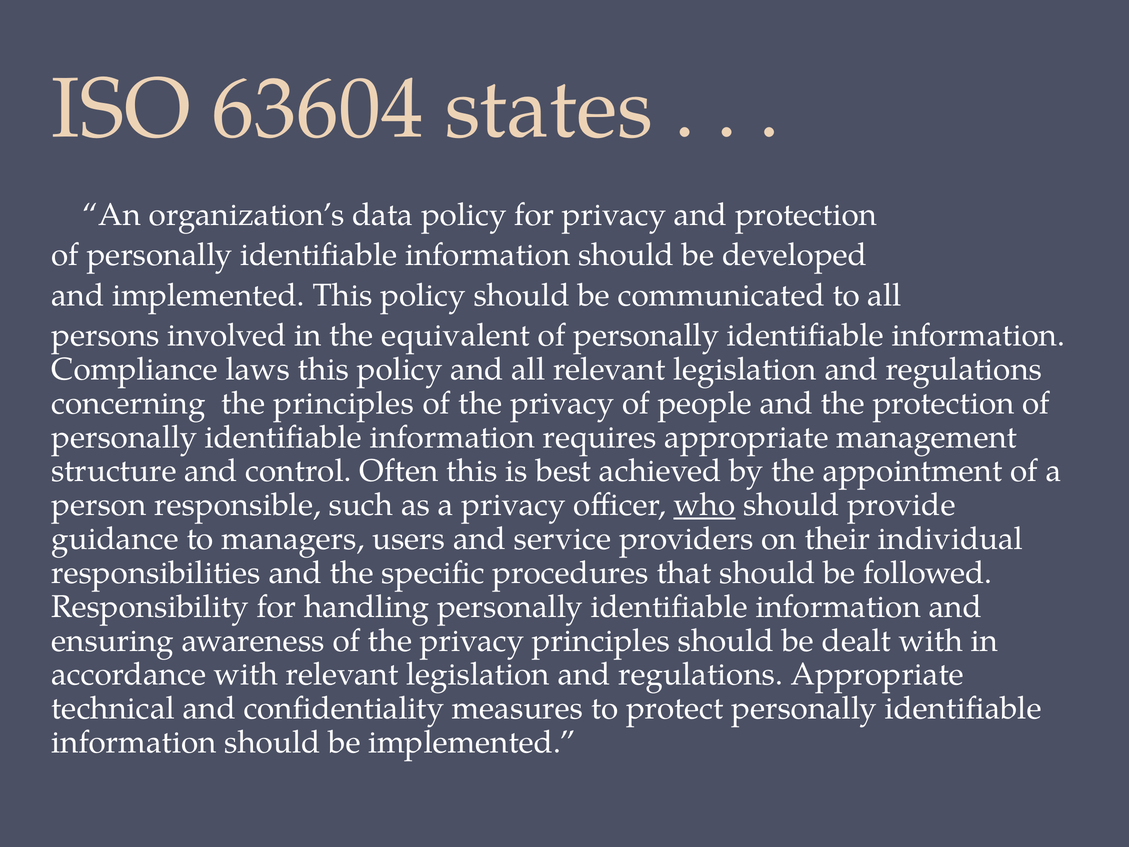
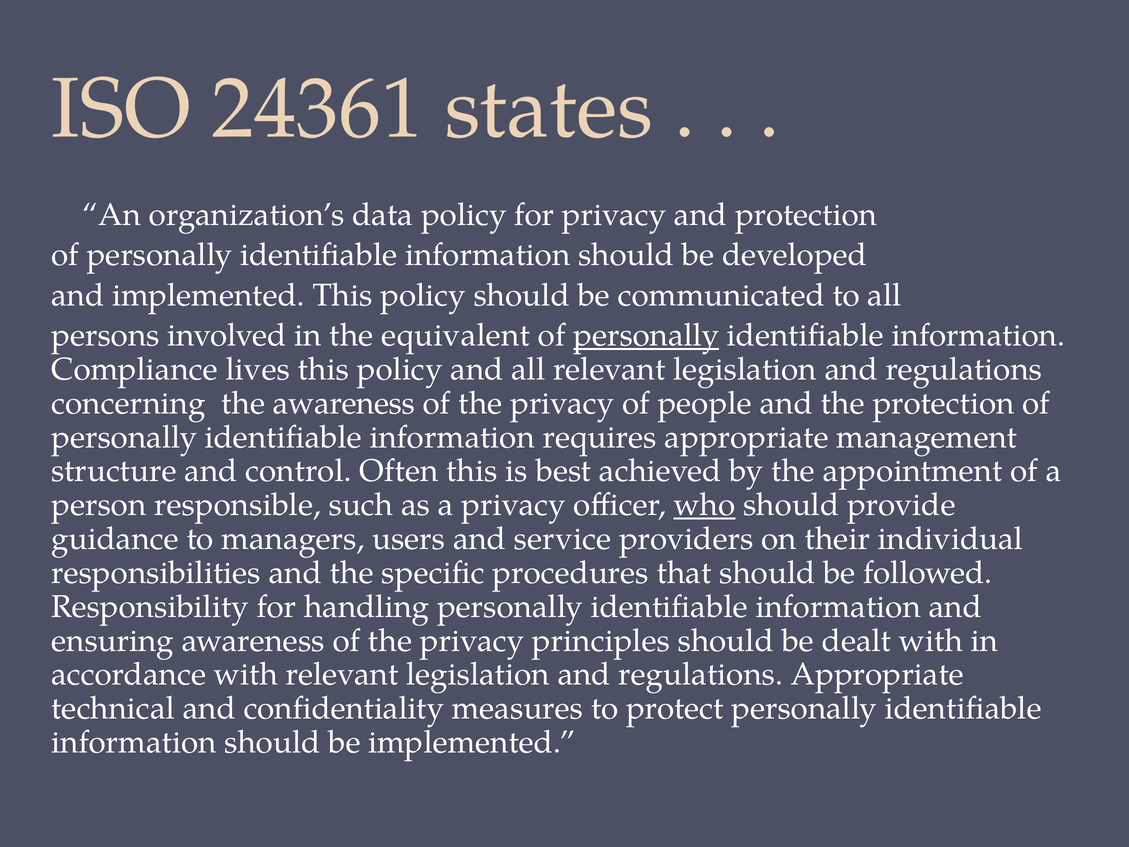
63604: 63604 -> 24361 (318, 109)
personally underline: none -> present (646, 335)
laws: laws -> lives (258, 369)
the principles: principles -> awareness (344, 403)
